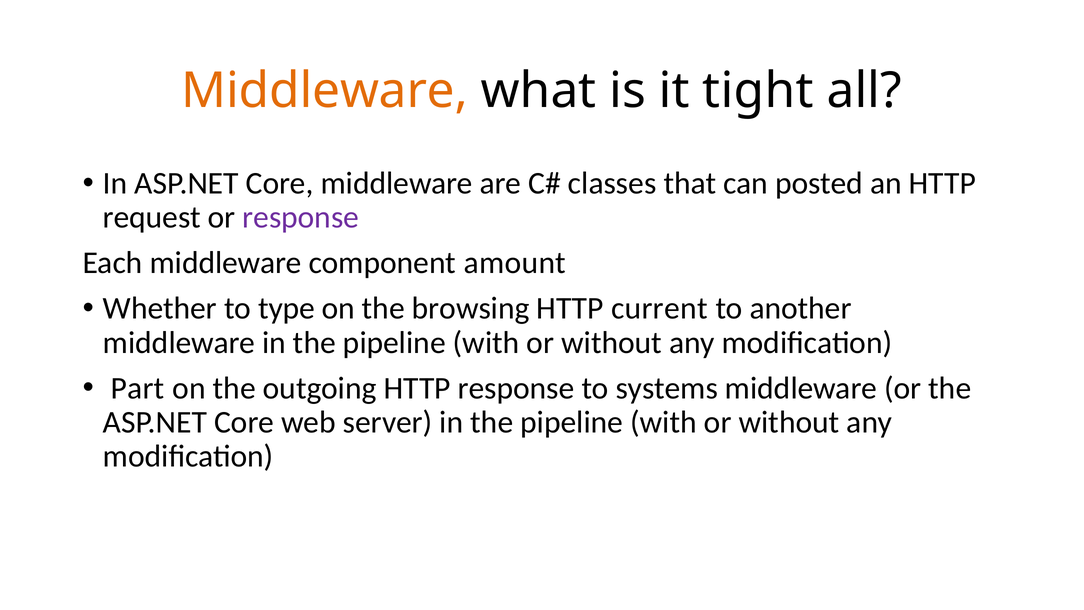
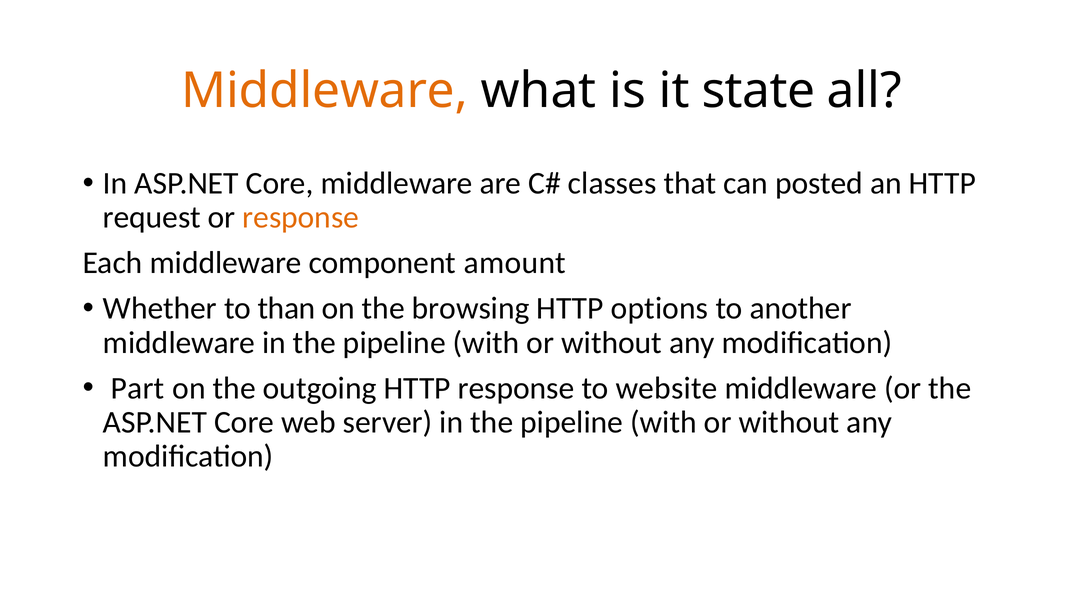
tight: tight -> state (758, 91)
response colour: purple -> orange (301, 217)
type: type -> than (287, 308)
current: current -> options (660, 308)
systems: systems -> website (667, 388)
